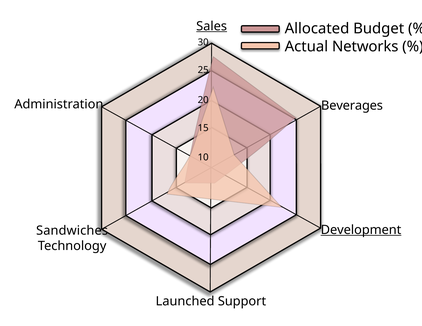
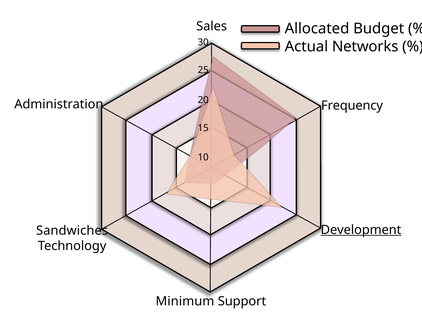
Sales underline: present -> none (212, 26)
Beverages: Beverages -> Frequency (352, 106)
Launched: Launched -> Minimum (185, 301)
